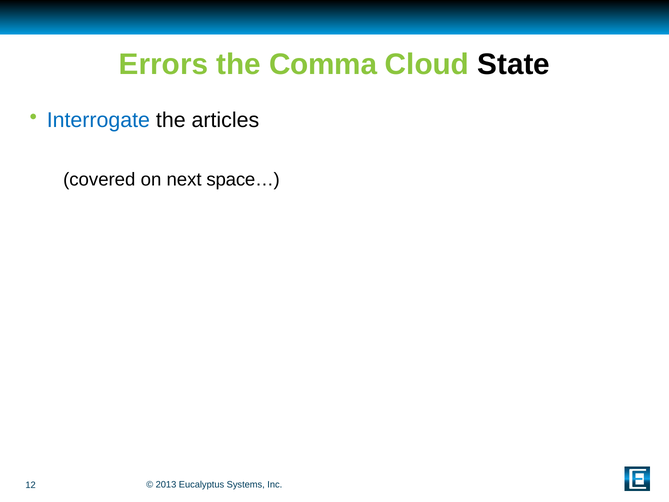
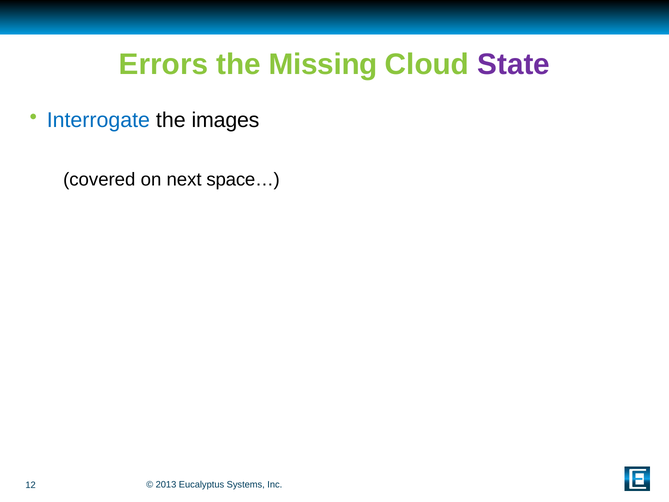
Comma: Comma -> Missing (323, 64)
State colour: black -> purple (514, 64)
articles: articles -> images (226, 120)
